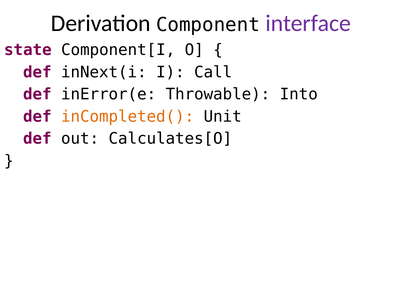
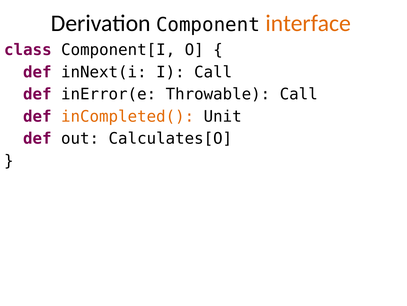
interface colour: purple -> orange (308, 23)
state: state -> class (28, 50)
Throwable Into: Into -> Call (299, 94)
